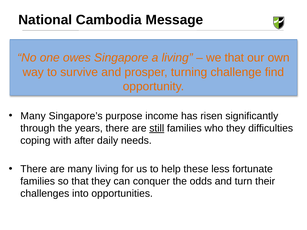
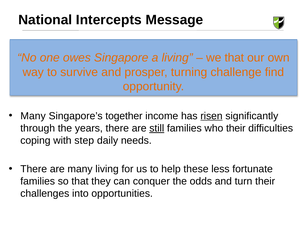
Cambodia: Cambodia -> Intercepts (109, 20)
purpose: purpose -> together (124, 116)
risen underline: none -> present (211, 116)
who they: they -> their (236, 128)
after: after -> step (84, 141)
